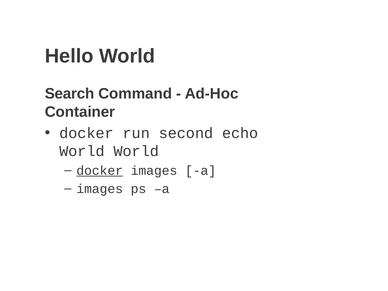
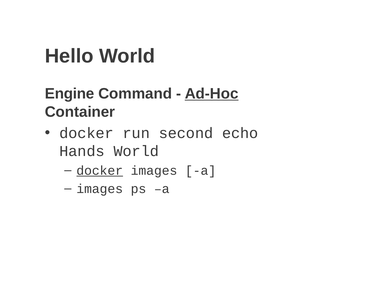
Search: Search -> Engine (70, 94)
Ad-Hoc underline: none -> present (212, 94)
World: World -> Hands (82, 151)
